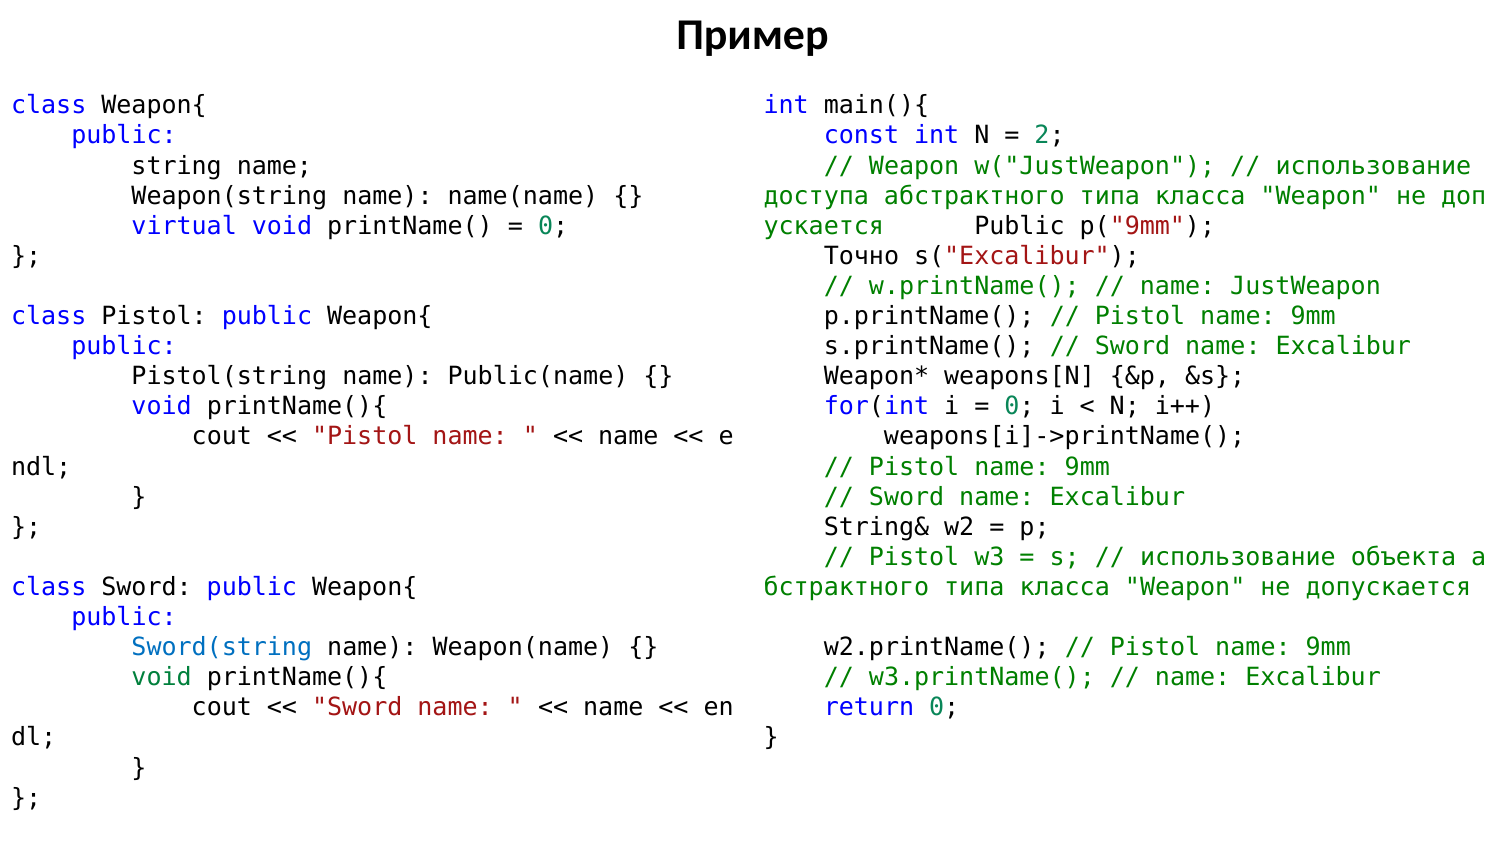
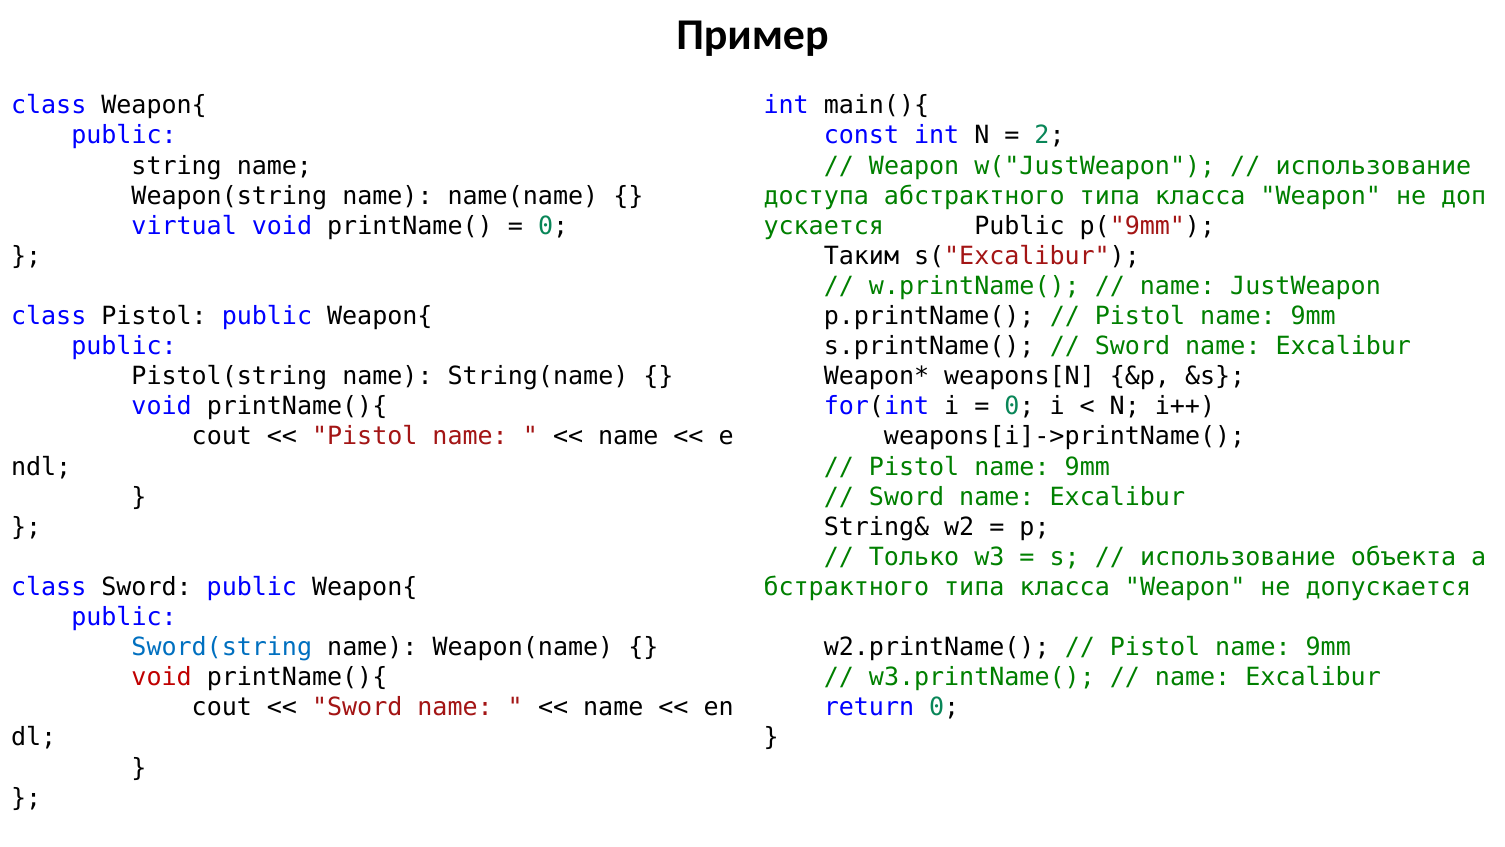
Точно: Точно -> Таким (861, 256)
Public(name: Public(name -> String(name (538, 376)
Pistol: Pistol -> Только (914, 557)
void colour: green -> red (162, 677)
